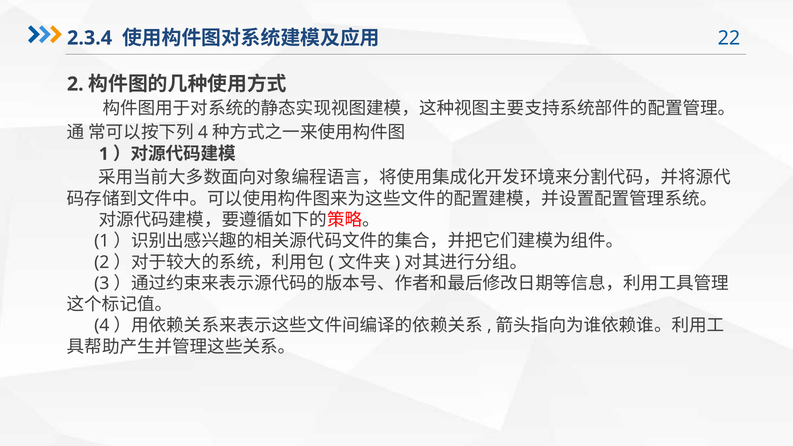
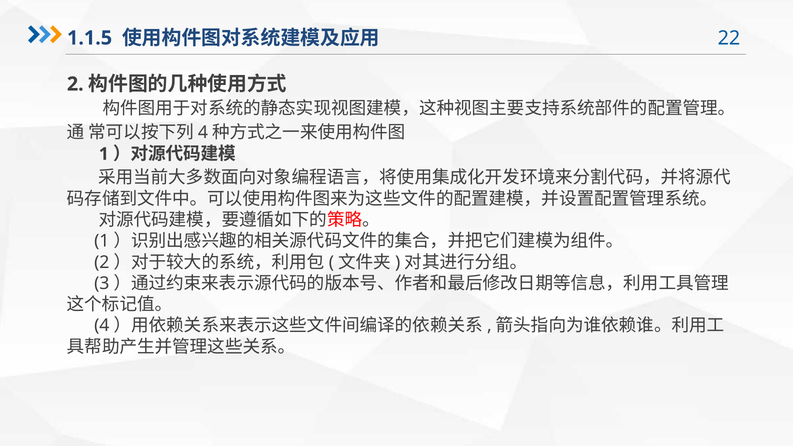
2.3.4: 2.3.4 -> 1.1.5 (90, 38)
